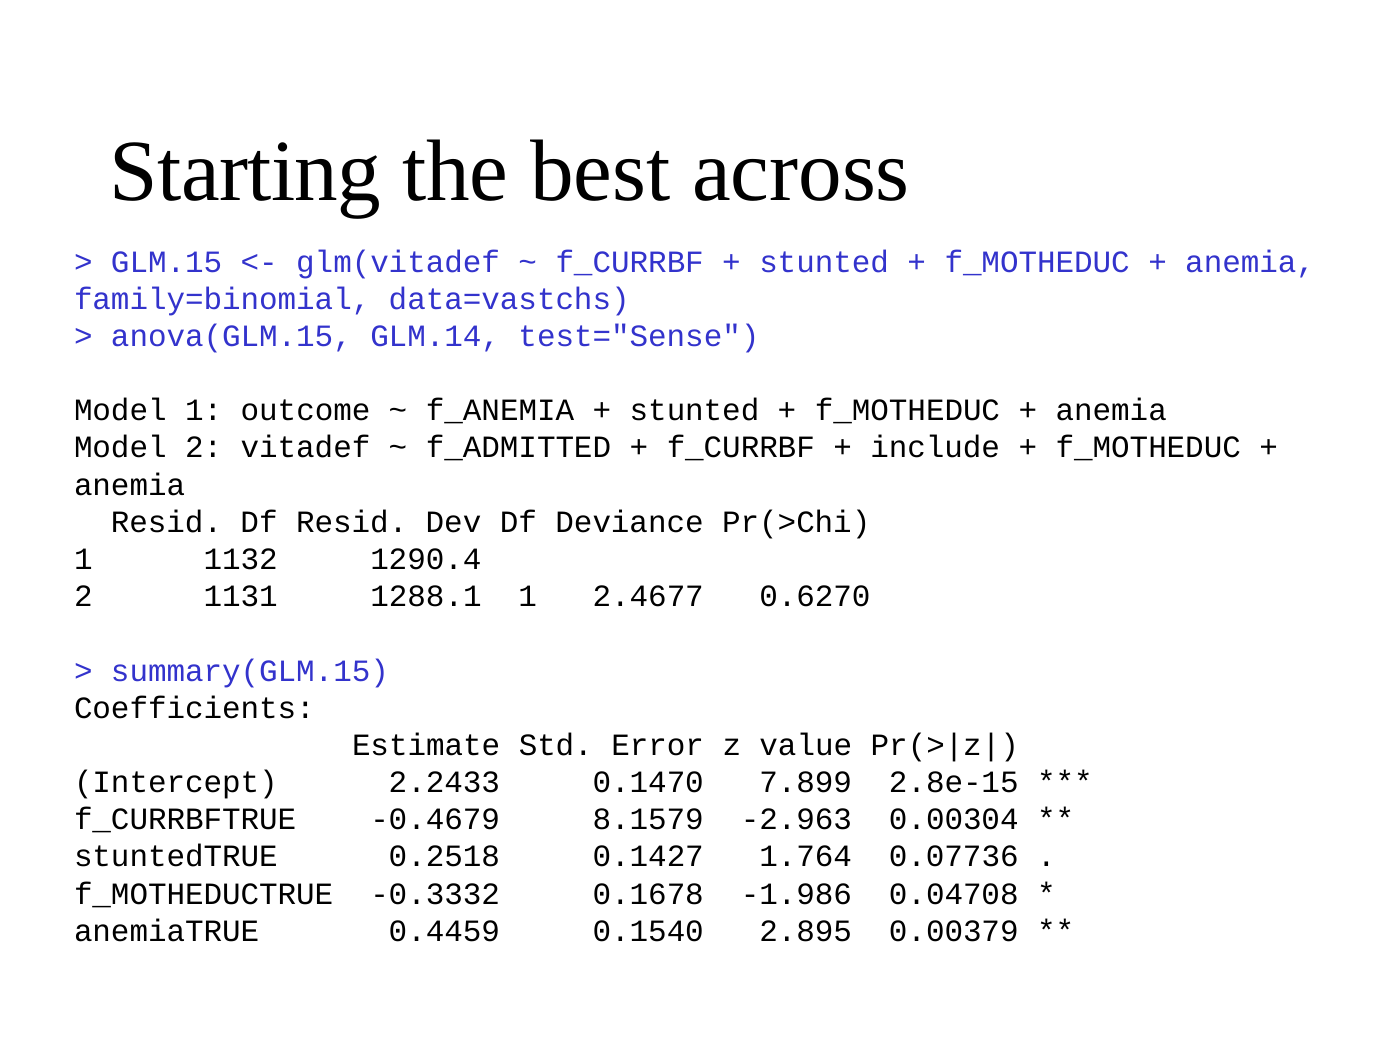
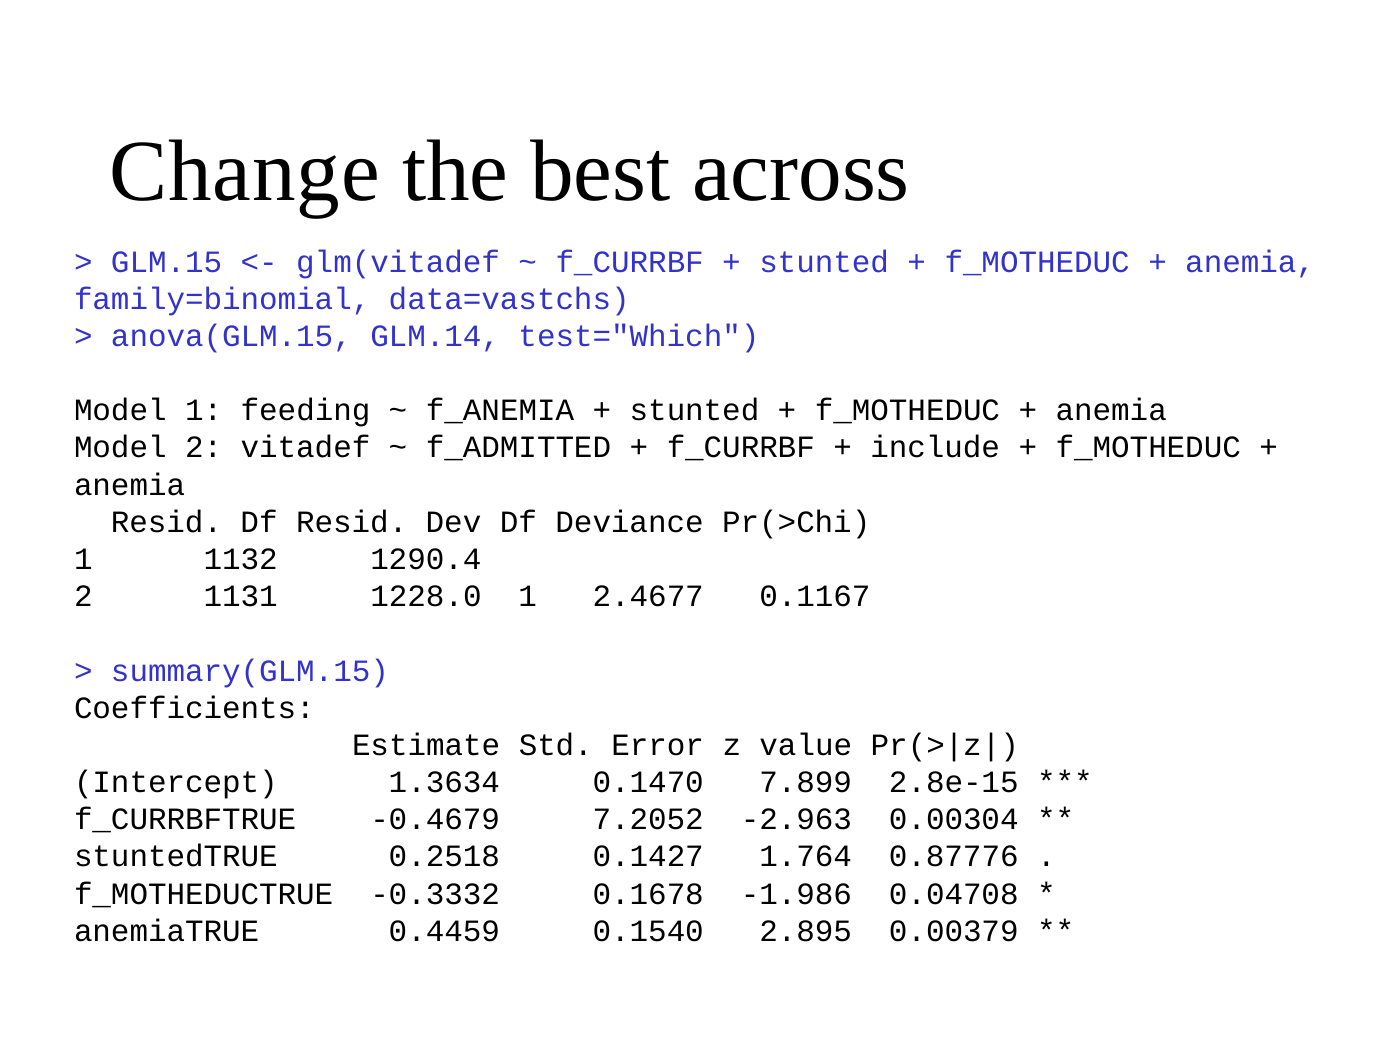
Starting: Starting -> Change (245, 171)
test="Sense: test="Sense -> test="Which (639, 336)
outcome: outcome -> feeding (306, 410)
1288.1: 1288.1 -> 1228.0 (426, 596)
0.6270: 0.6270 -> 0.1167 (815, 596)
2.2433: 2.2433 -> 1.3634 (444, 782)
8.1579: 8.1579 -> 7.2052 (648, 819)
0.07736: 0.07736 -> 0.87776 (954, 856)
